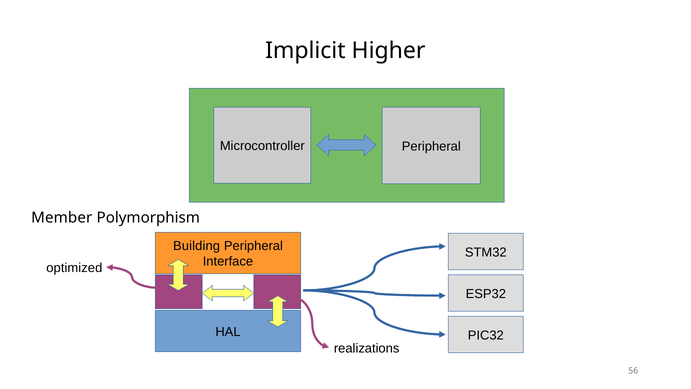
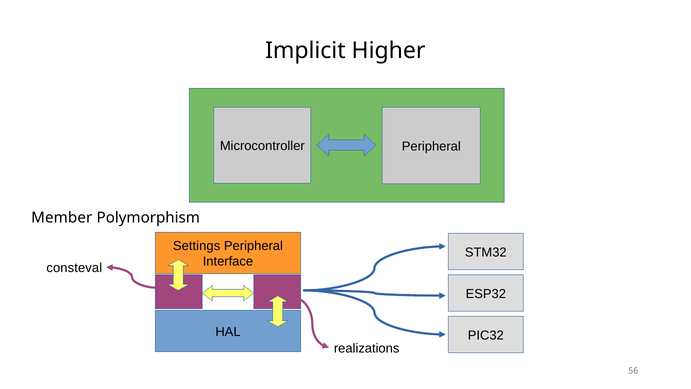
Building: Building -> Settings (197, 246)
optimized: optimized -> consteval (74, 268)
